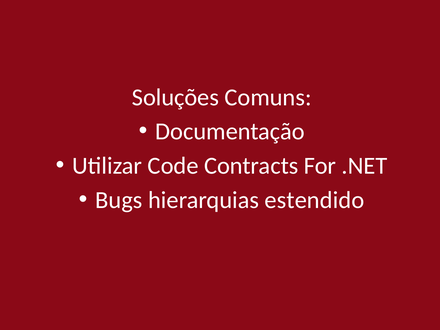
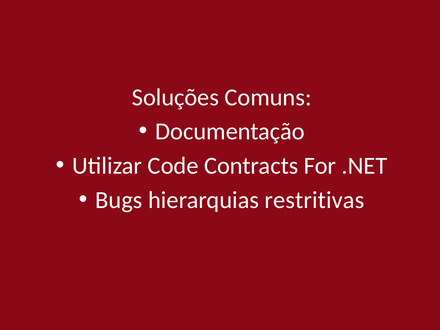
estendido: estendido -> restritivas (314, 200)
